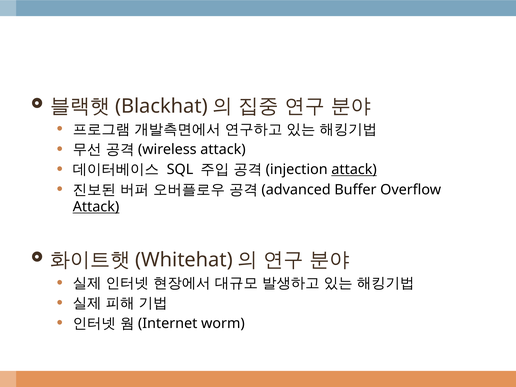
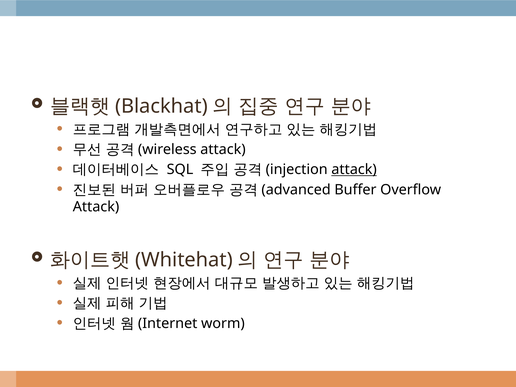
Attack underline: present -> none (96, 207)
